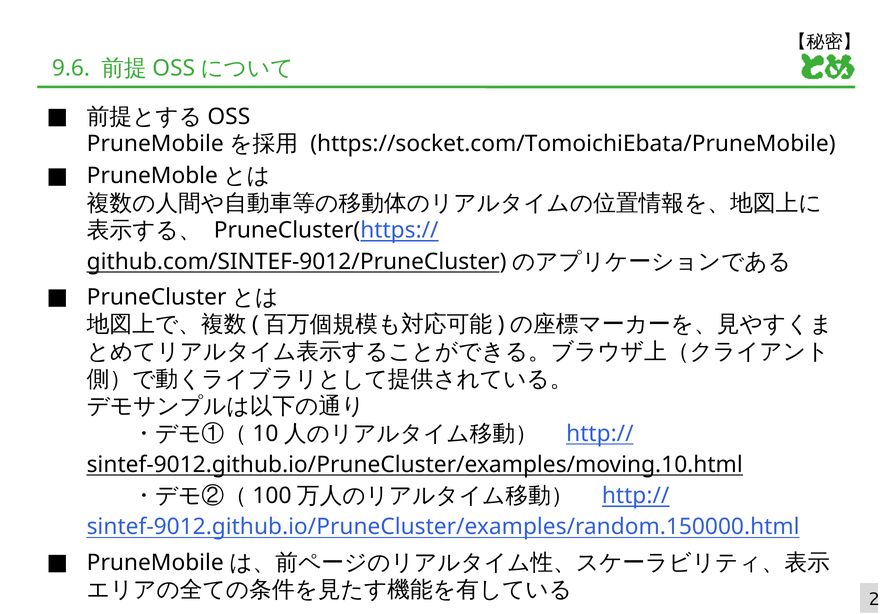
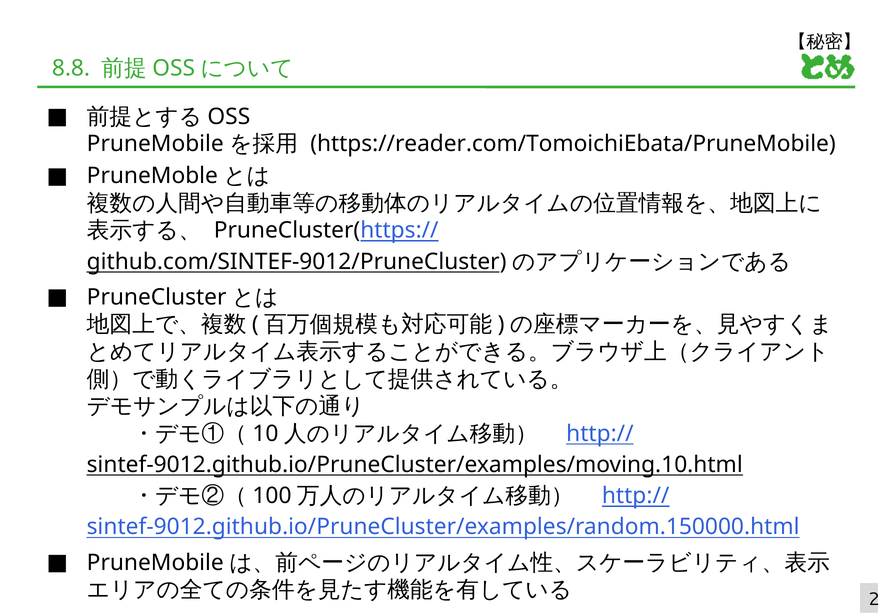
9.6: 9.6 -> 8.8 (71, 68)
https://socket.com/TomoichiEbata/PruneMobile: https://socket.com/TomoichiEbata/PruneMobile -> https://reader.com/TomoichiEbata/PruneMobile (573, 144)
